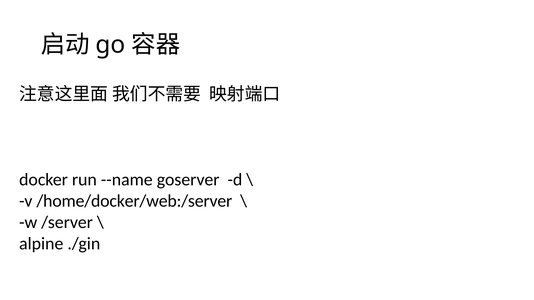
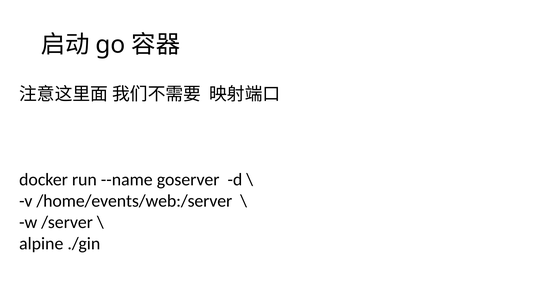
/home/docker/web:/server: /home/docker/web:/server -> /home/events/web:/server (134, 201)
